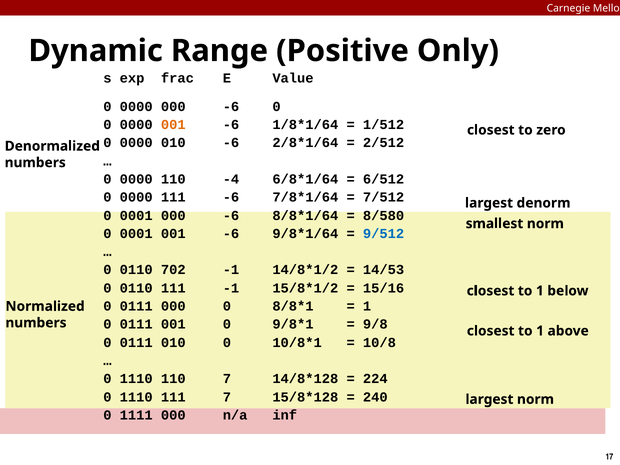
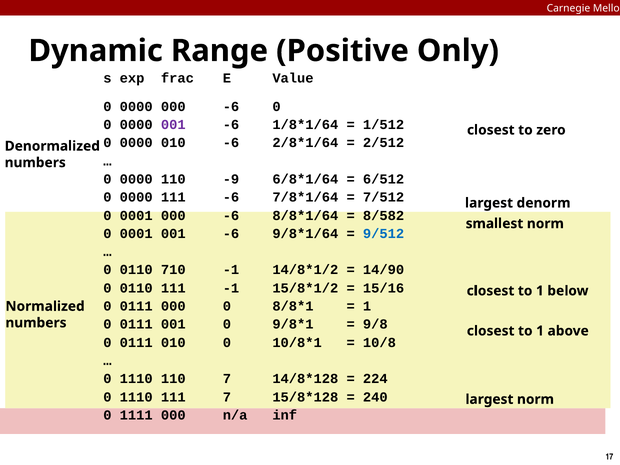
001 colour: orange -> purple (173, 125)
-4: -4 -> -9 (231, 179)
8/580: 8/580 -> 8/582 (384, 215)
702: 702 -> 710 (173, 270)
14/53: 14/53 -> 14/90 (384, 270)
